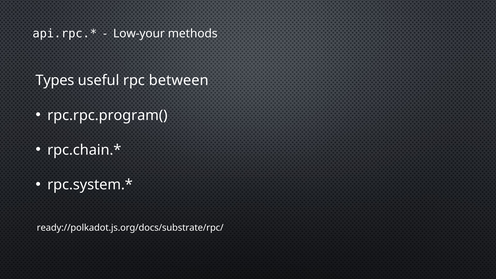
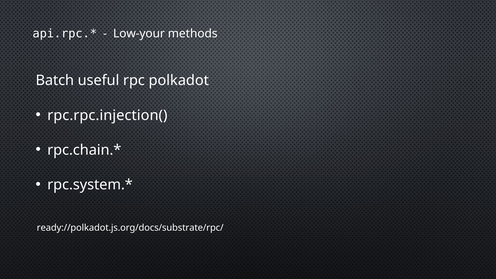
Types: Types -> Batch (55, 80)
between: between -> polkadot (179, 80)
rpc.rpc.program(: rpc.rpc.program( -> rpc.rpc.injection( (107, 115)
